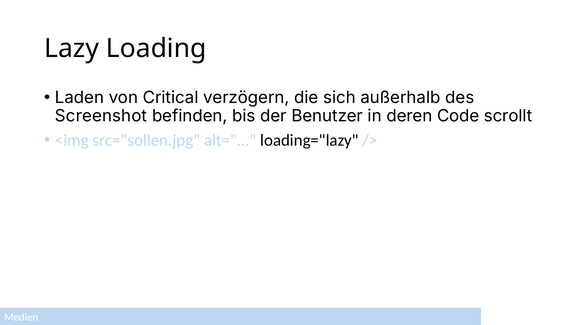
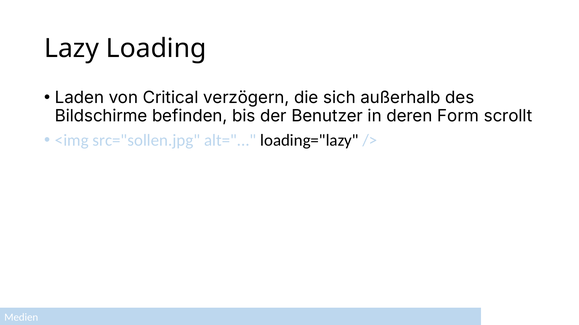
Screenshot: Screenshot -> Bildschirme (101, 116)
Code: Code -> Form (458, 116)
